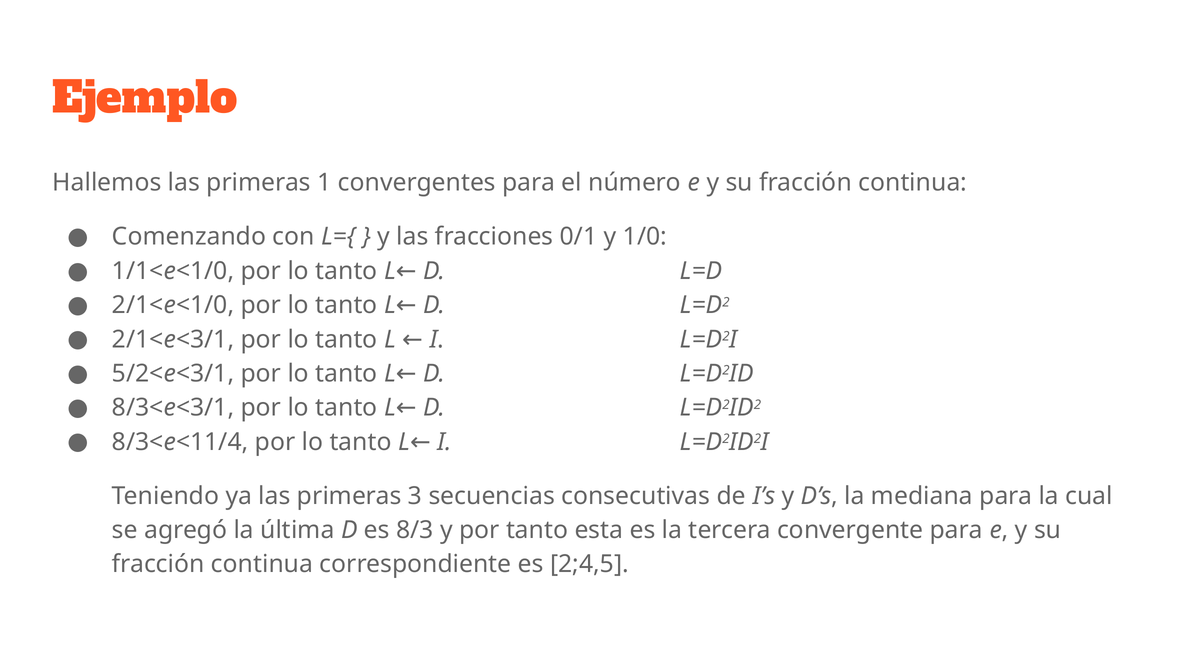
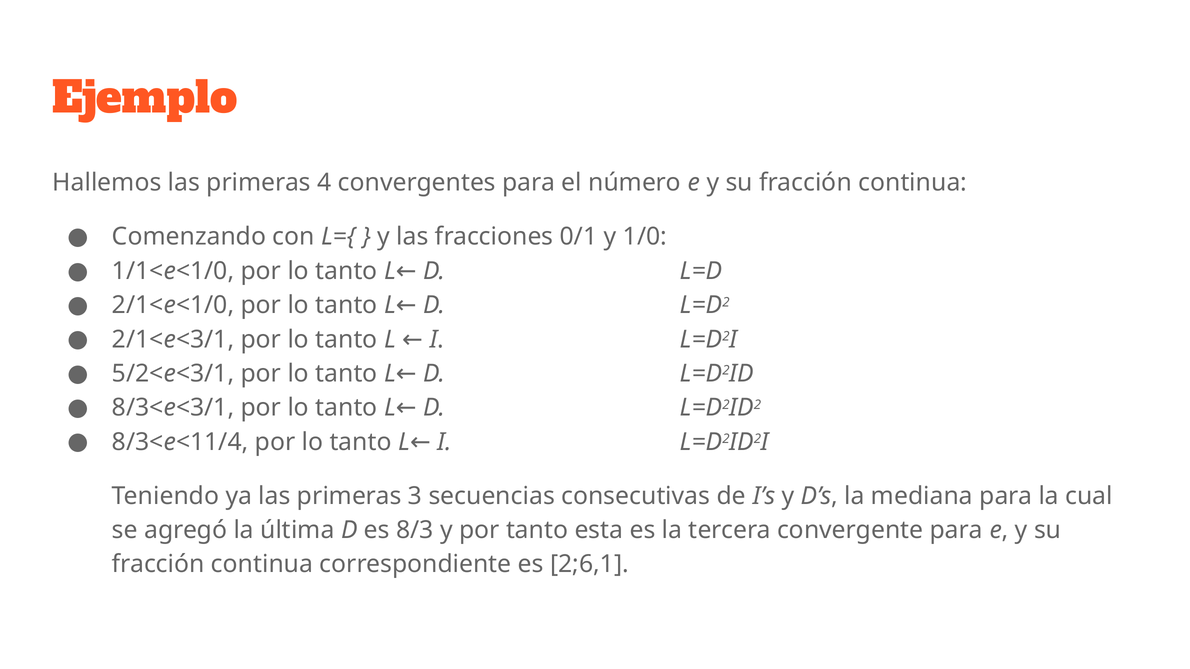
1: 1 -> 4 (324, 183)
2;4,5: 2;4,5 -> 2;6,1 (589, 565)
